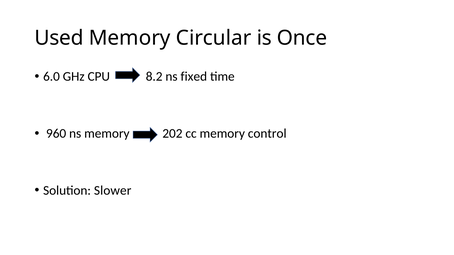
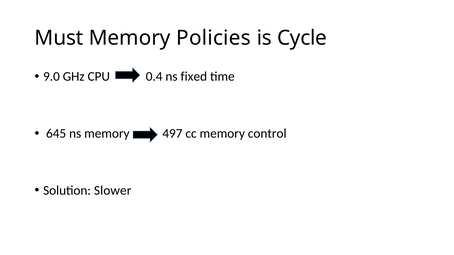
Used: Used -> Must (59, 38)
Circular: Circular -> Policies (213, 38)
Once: Once -> Cycle (302, 38)
6.0: 6.0 -> 9.0 (51, 77)
8.2: 8.2 -> 0.4 (154, 77)
960: 960 -> 645 (56, 134)
202: 202 -> 497 (172, 134)
